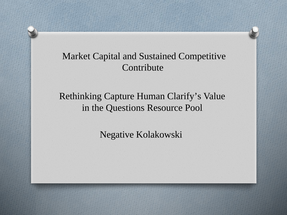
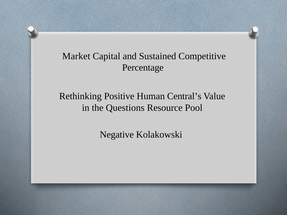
Contribute: Contribute -> Percentage (143, 68)
Capture: Capture -> Positive (119, 96)
Clarify’s: Clarify’s -> Central’s (184, 96)
